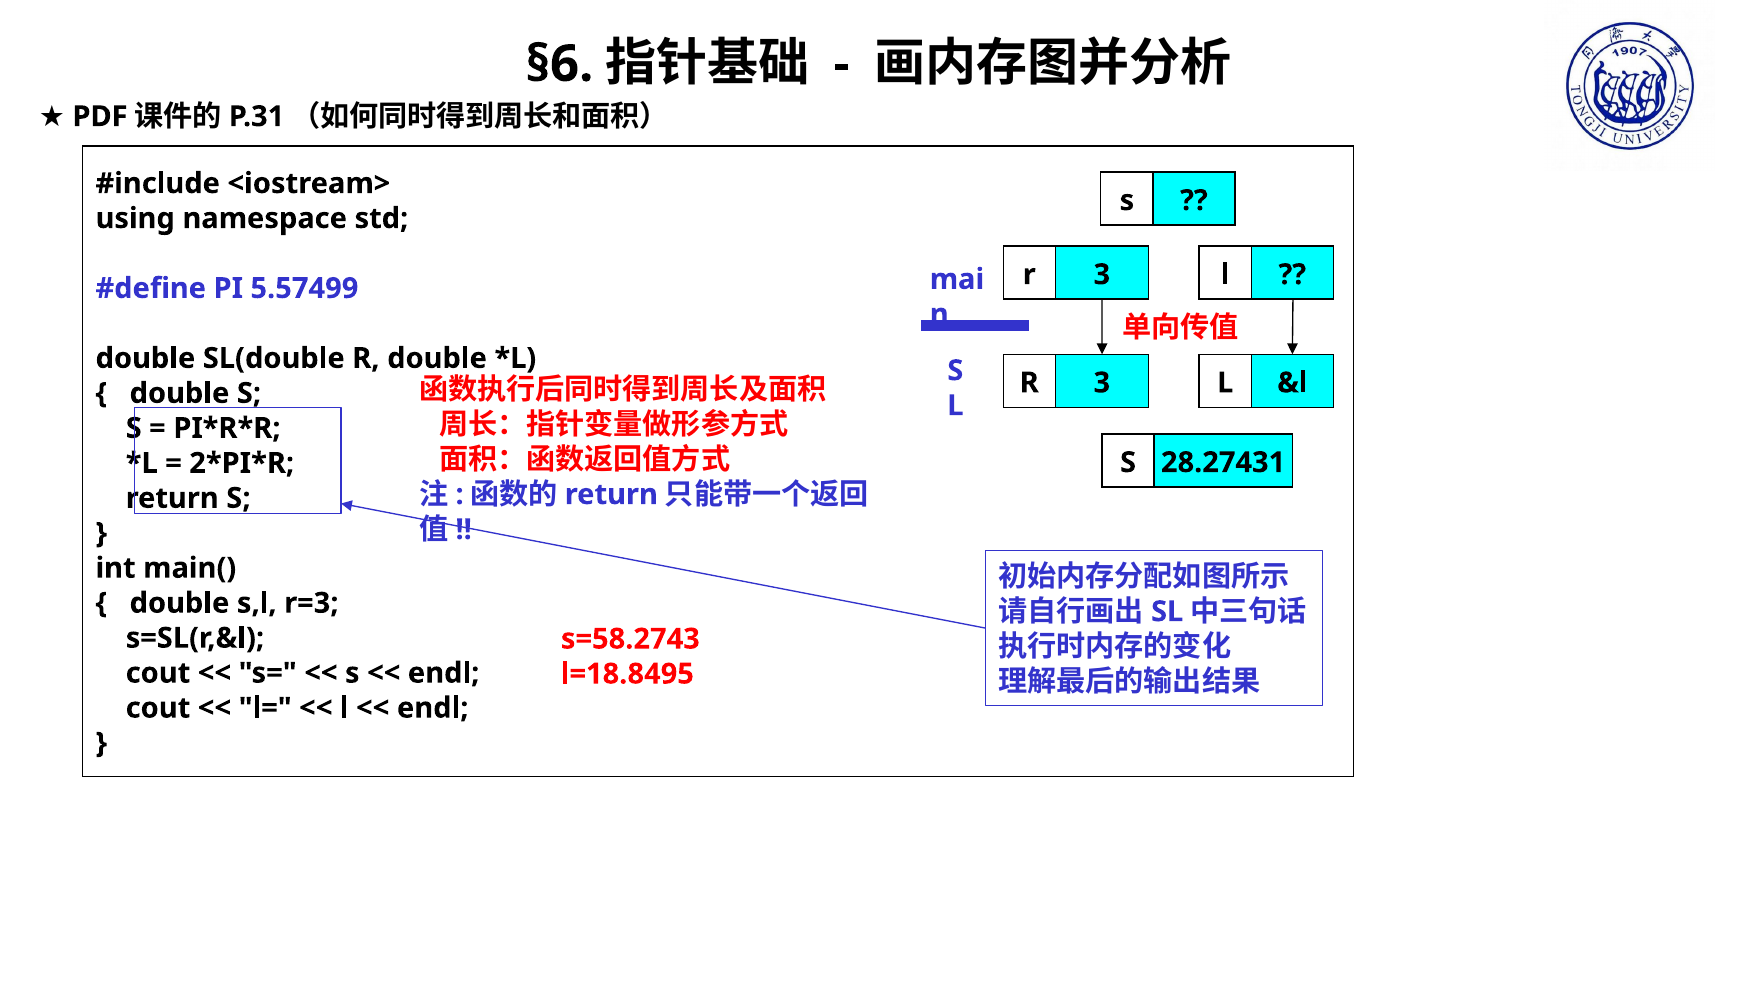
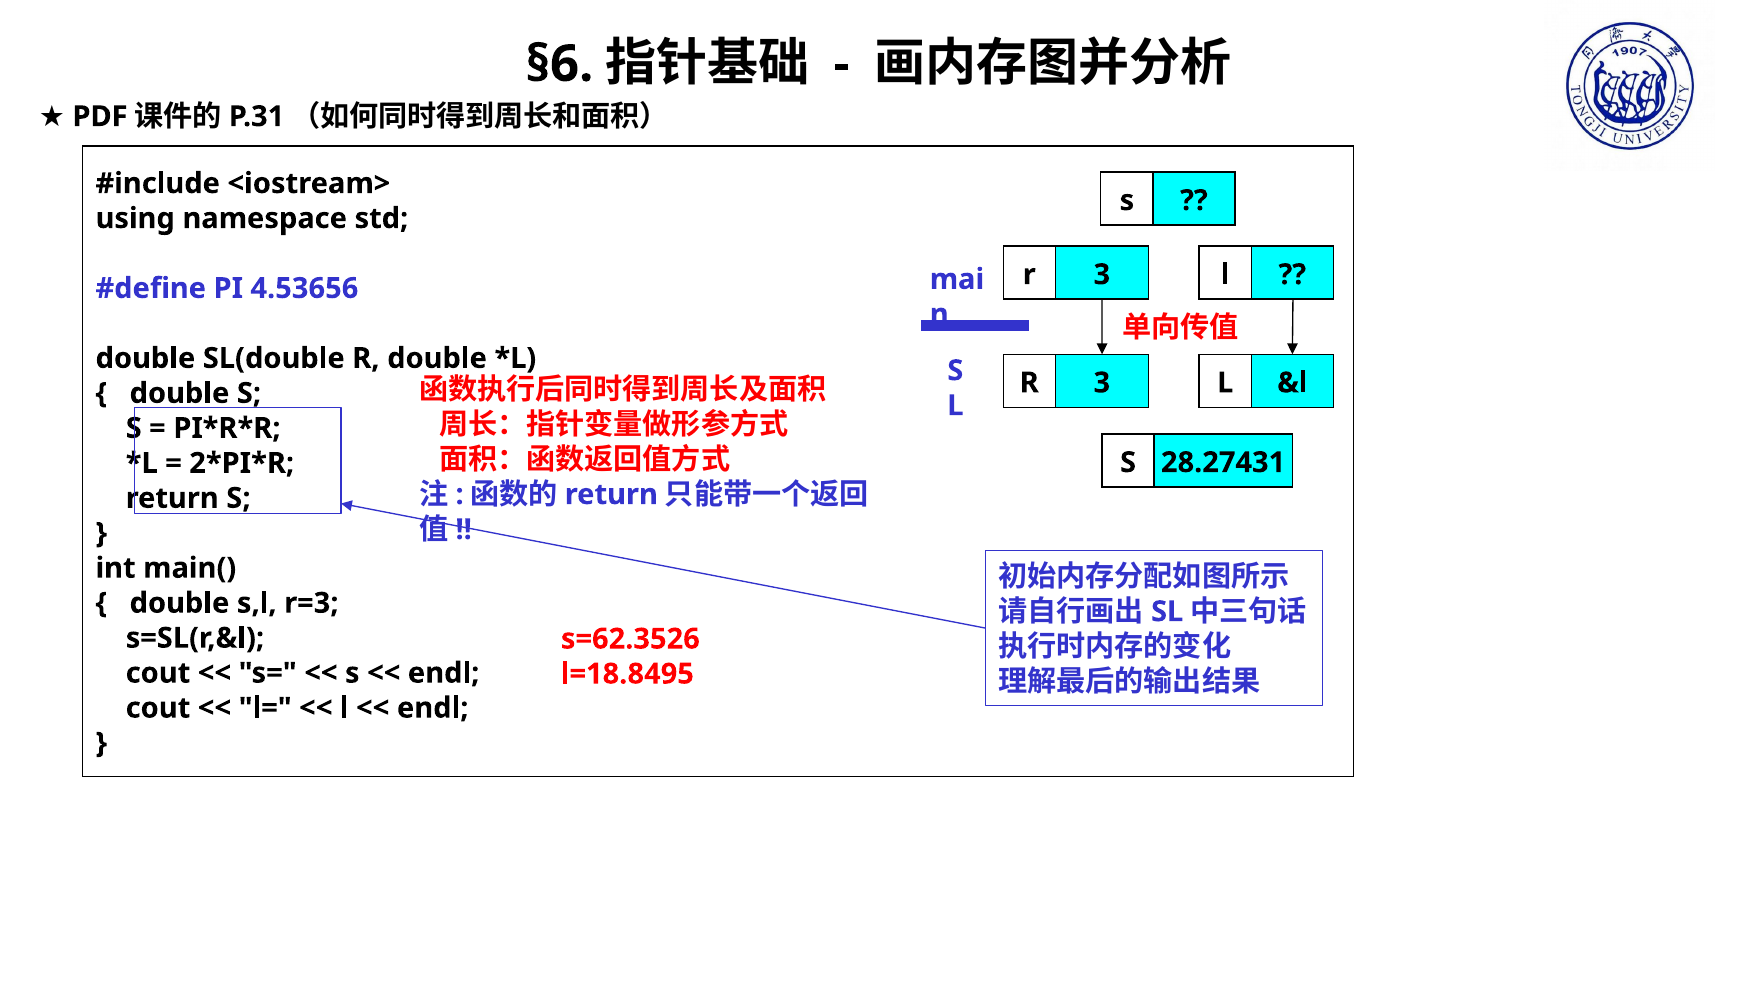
5.57499: 5.57499 -> 4.53656 (304, 288)
s=58.2743: s=58.2743 -> s=62.3526 (630, 639)
